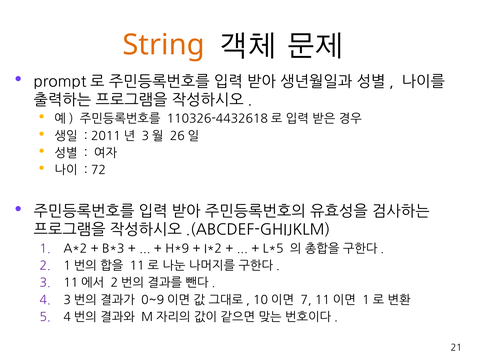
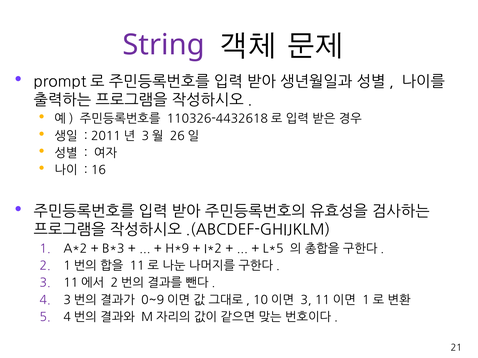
String colour: orange -> purple (164, 45)
72: 72 -> 16 (98, 171)
7: 7 -> 3 (306, 301)
